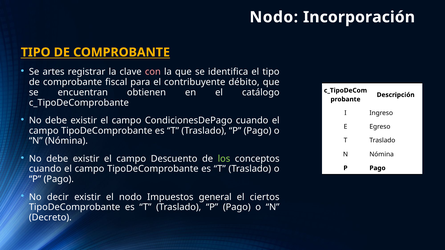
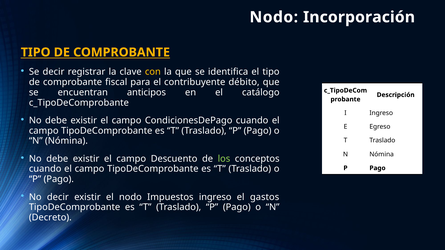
Se artes: artes -> decir (54, 72)
con colour: pink -> yellow (153, 72)
obtienen: obtienen -> anticipos (146, 93)
Impuestos general: general -> ingreso (215, 197)
ciertos: ciertos -> gastos (265, 197)
